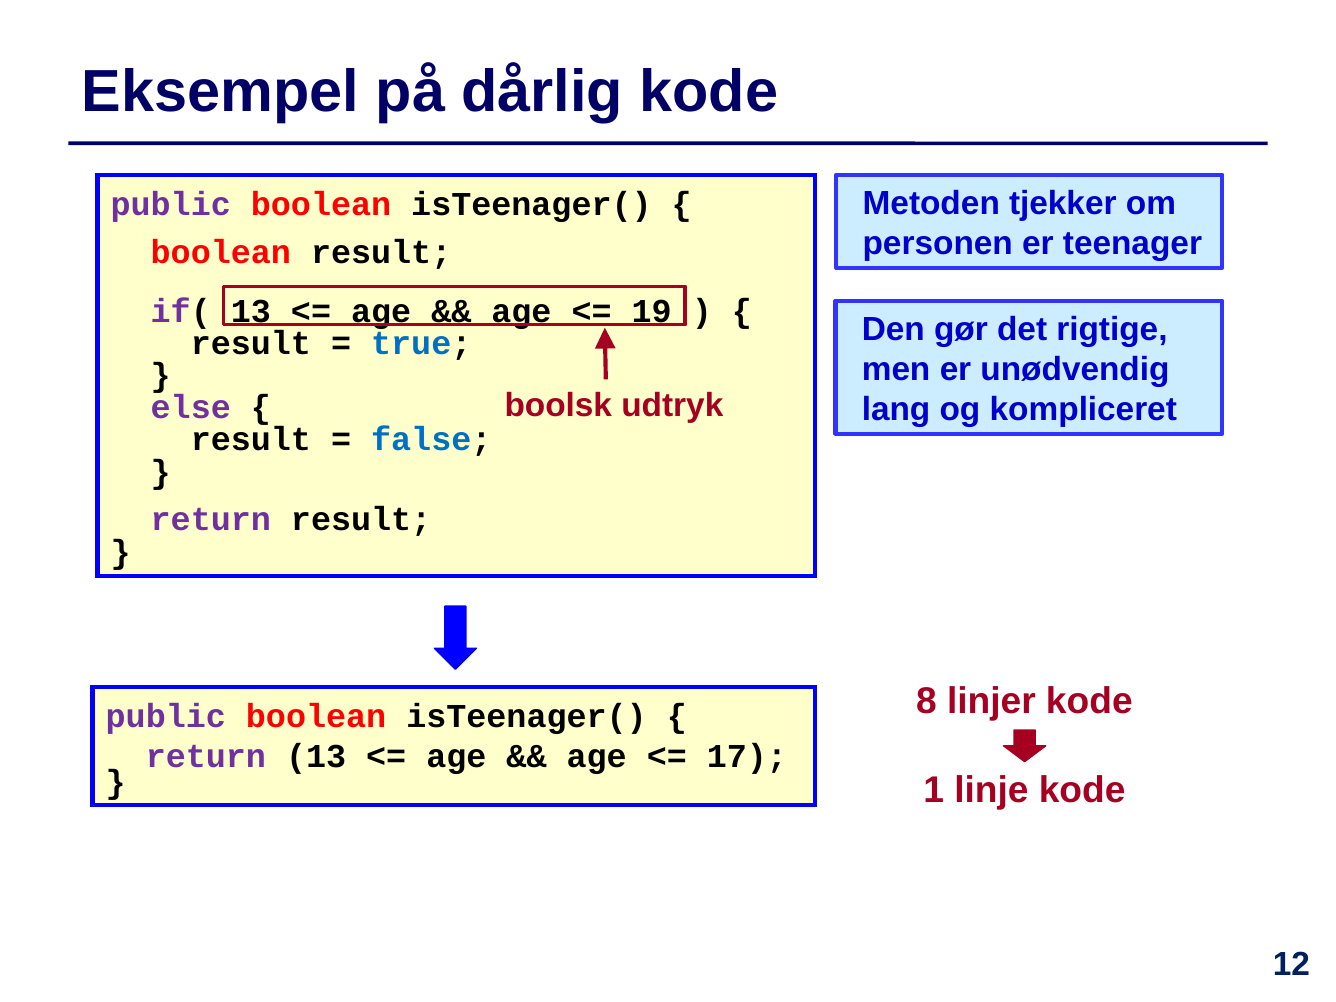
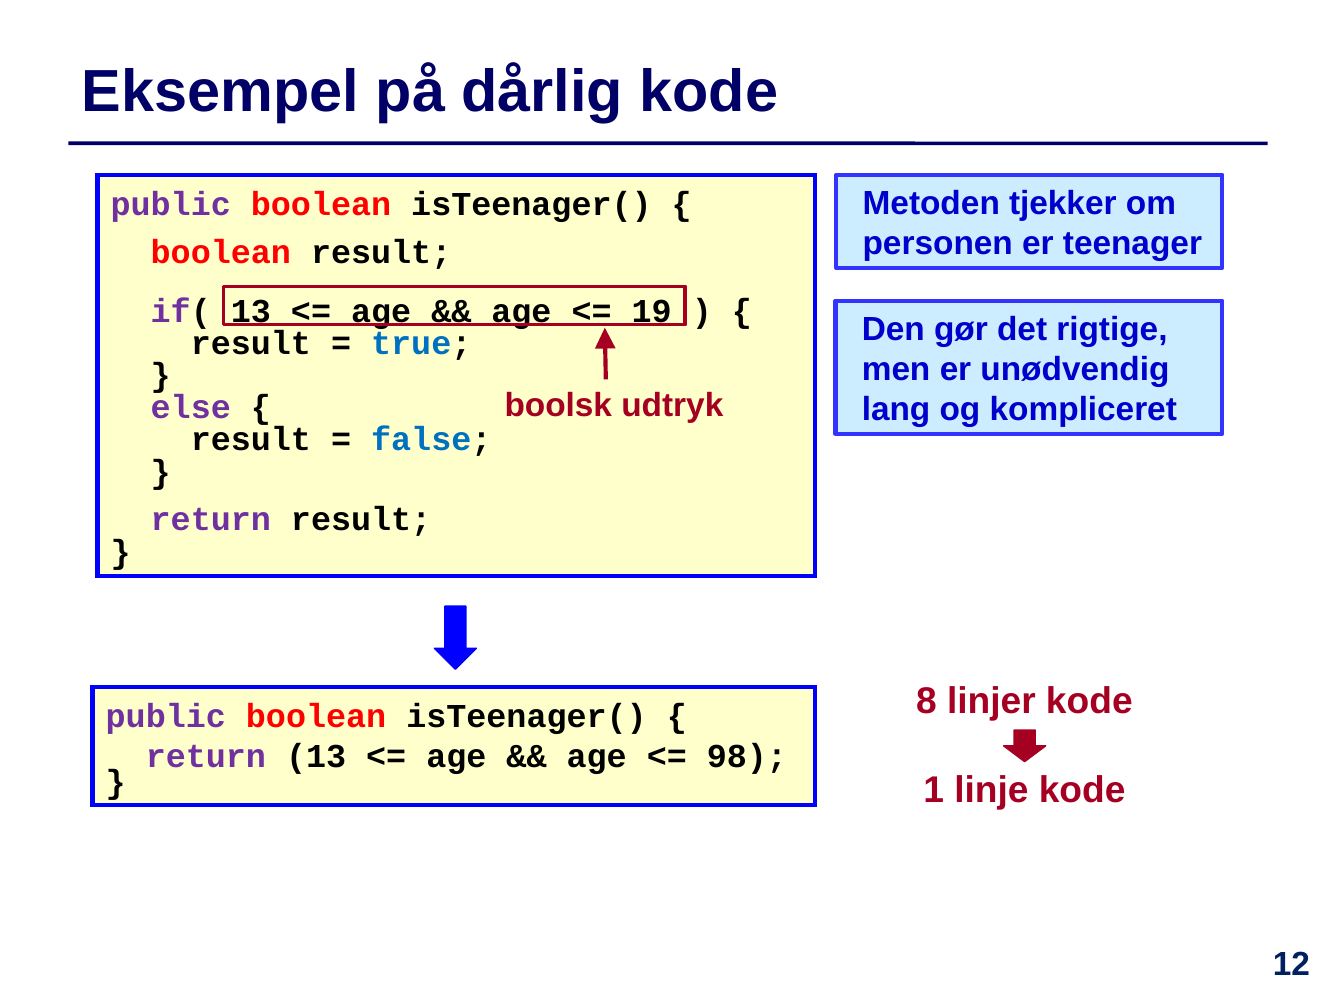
17: 17 -> 98 (747, 757)
